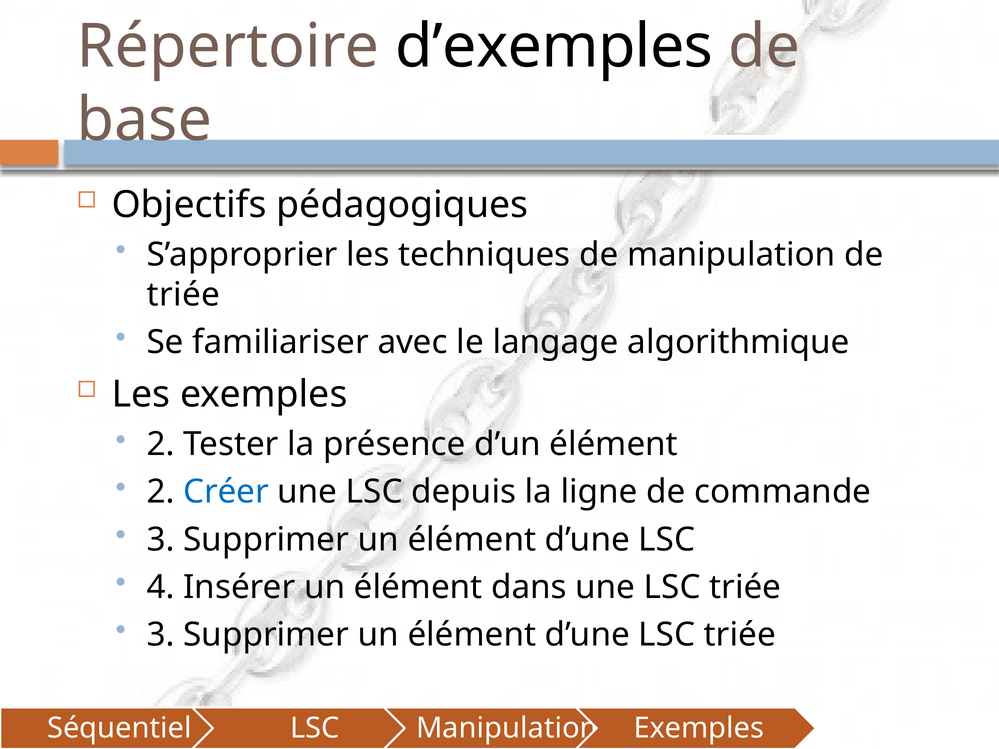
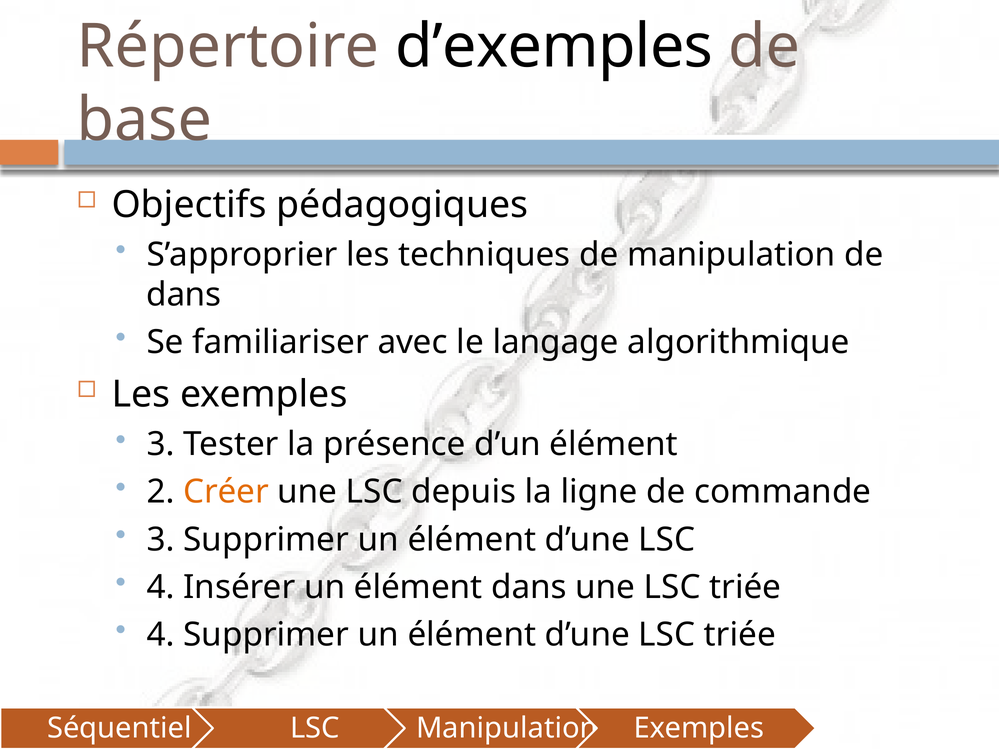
triée: triée -> dans (184, 295)
2: 2 -> 3 (161, 445)
Créer colour: blue -> orange (226, 492)
3: 3 -> 4 (161, 635)
